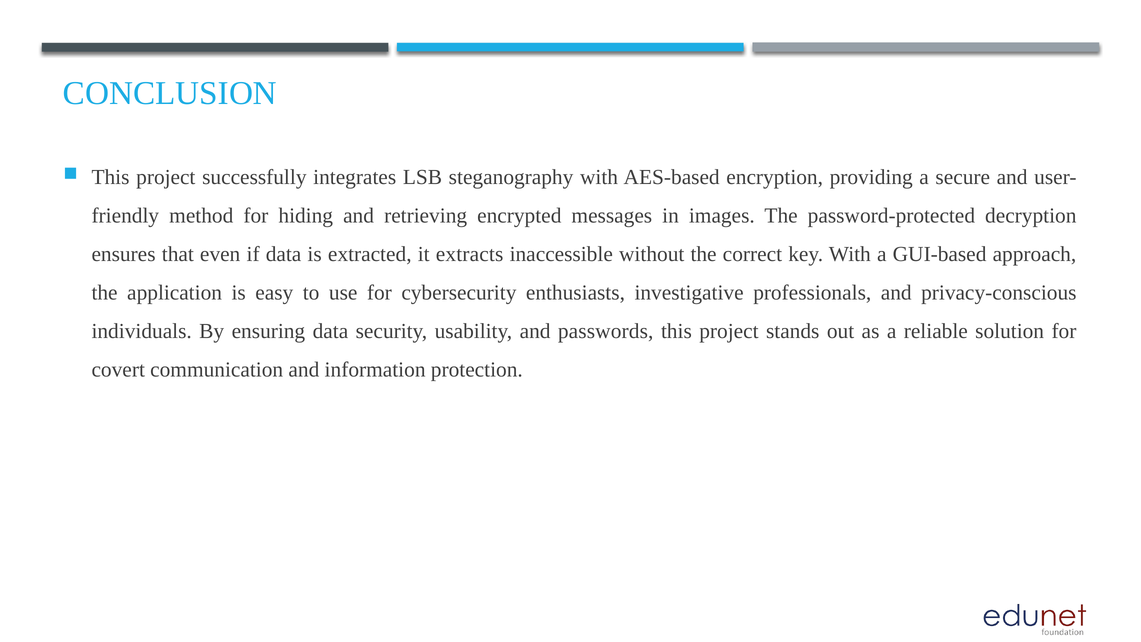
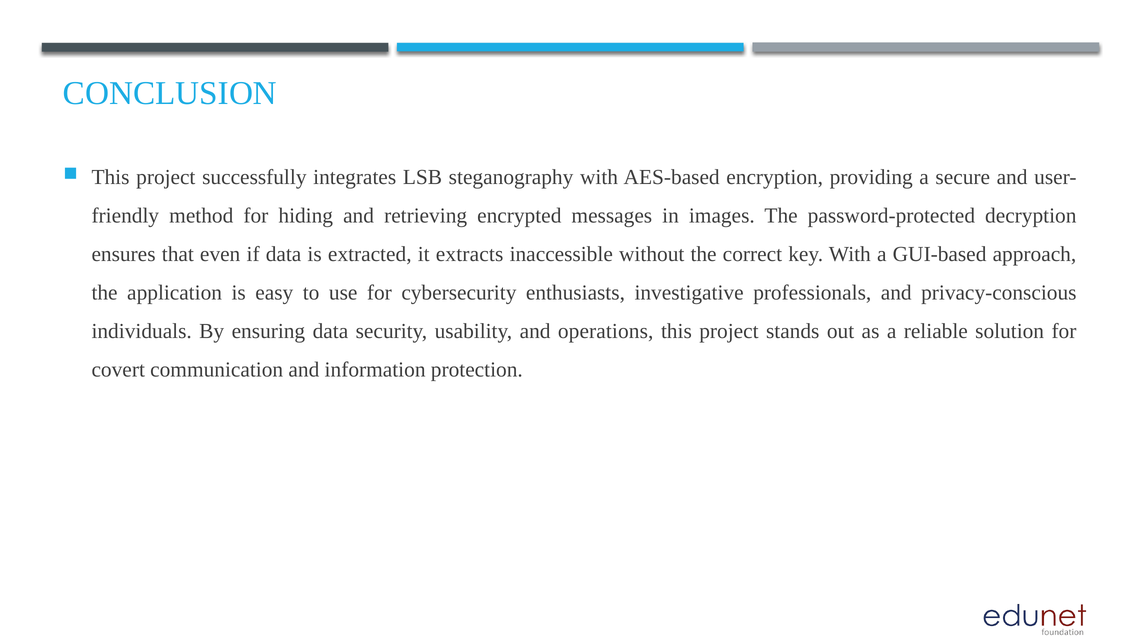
passwords: passwords -> operations (606, 331)
